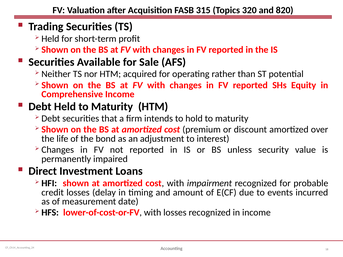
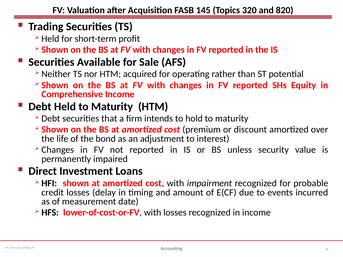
315: 315 -> 145 (203, 10)
